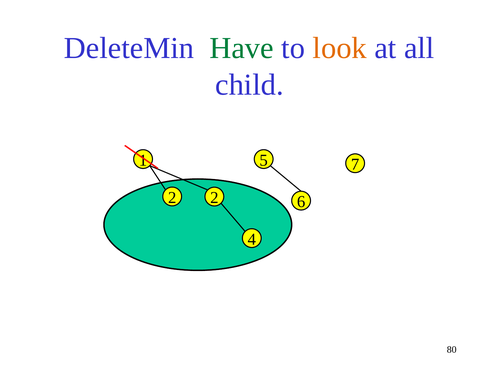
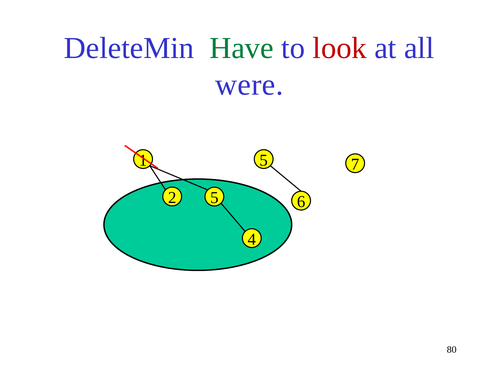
look colour: orange -> red (340, 48)
child: child -> were (249, 85)
2 2: 2 -> 5 (214, 198)
